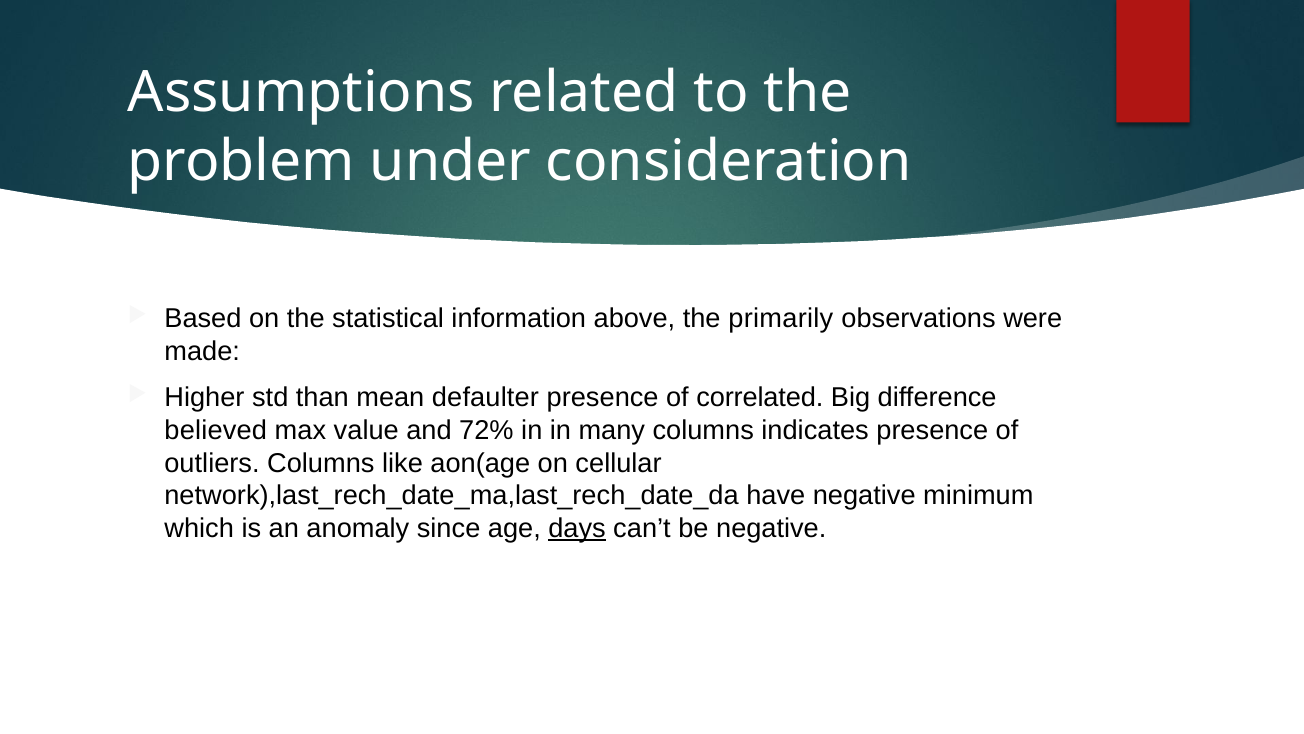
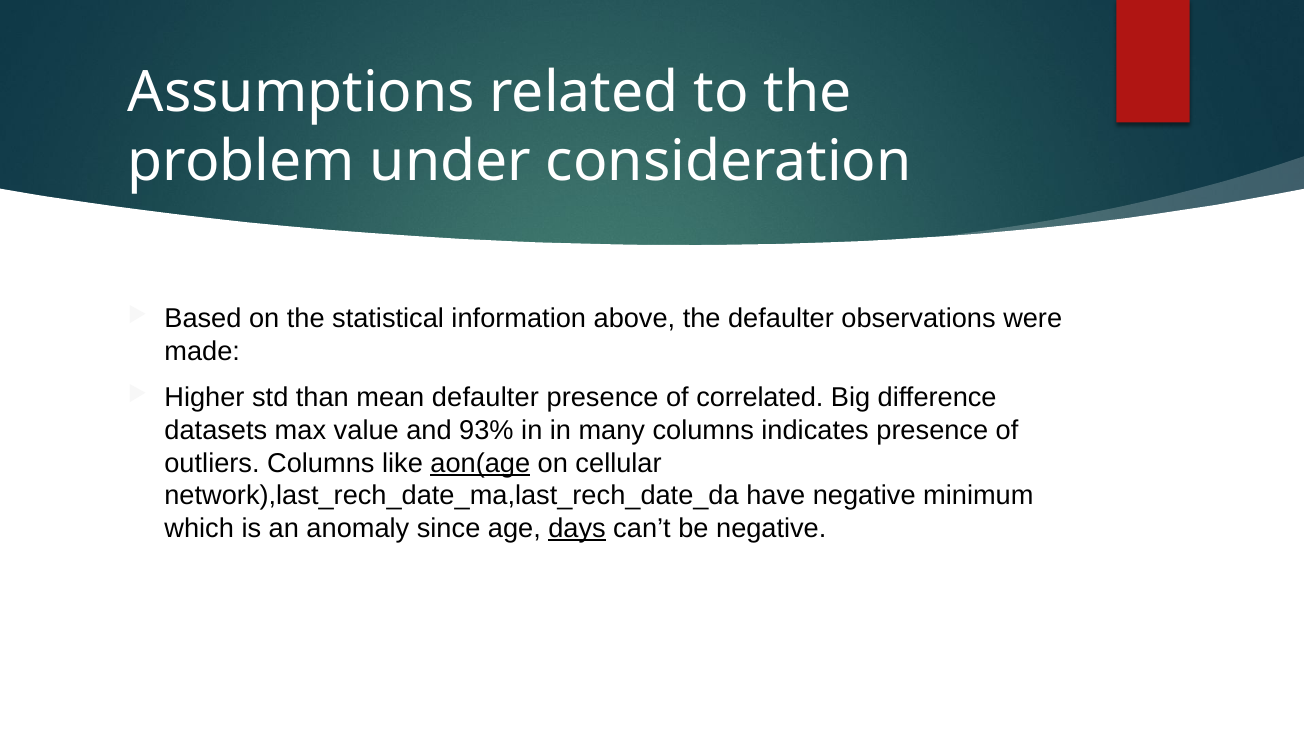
the primarily: primarily -> defaulter (781, 319)
believed: believed -> datasets (216, 430)
72%: 72% -> 93% (486, 430)
aon(age underline: none -> present (480, 463)
